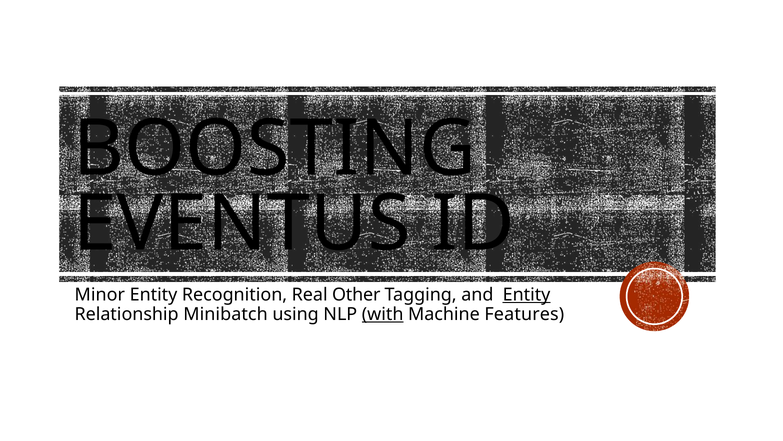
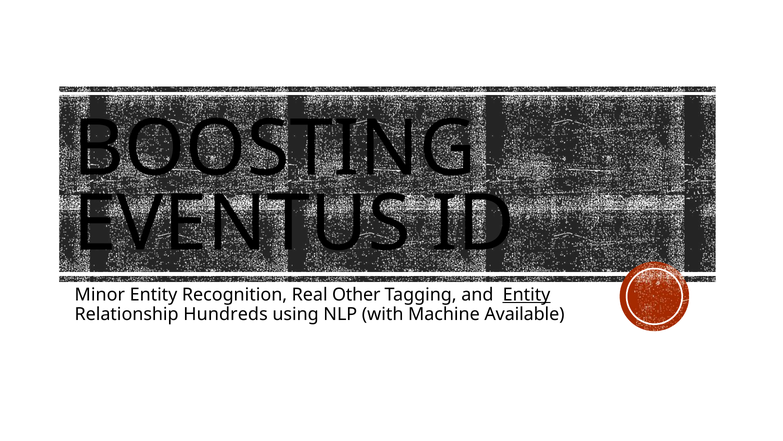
Minibatch: Minibatch -> Hundreds (226, 314)
with underline: present -> none (383, 314)
Features: Features -> Available (524, 314)
